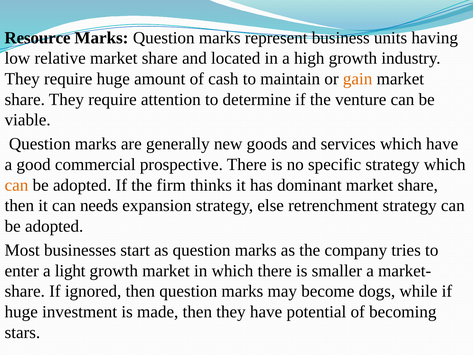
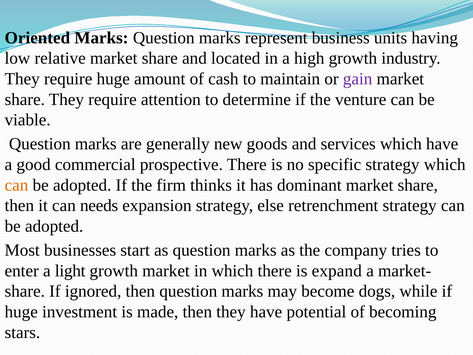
Resource: Resource -> Oriented (37, 38)
gain colour: orange -> purple (358, 79)
smaller: smaller -> expand (337, 271)
